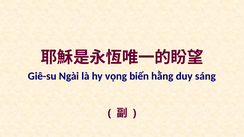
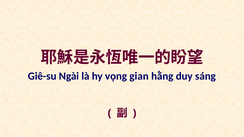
biến: biến -> gian (139, 76)
